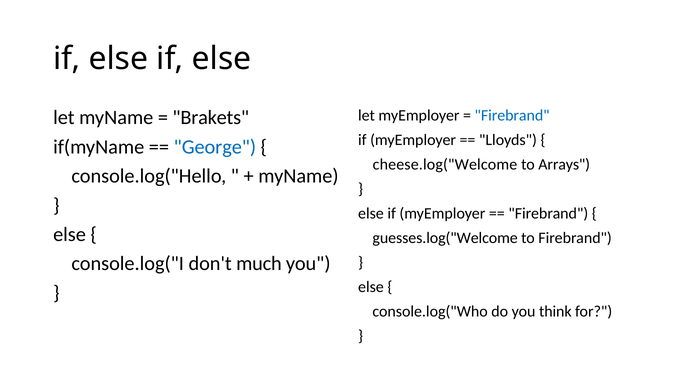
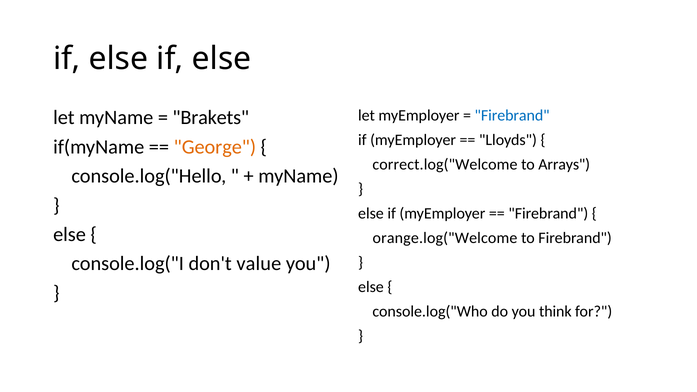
George colour: blue -> orange (215, 147)
cheese.log("Welcome: cheese.log("Welcome -> correct.log("Welcome (445, 165)
guesses.log("Welcome: guesses.log("Welcome -> orange.log("Welcome (445, 238)
much: much -> value (259, 264)
